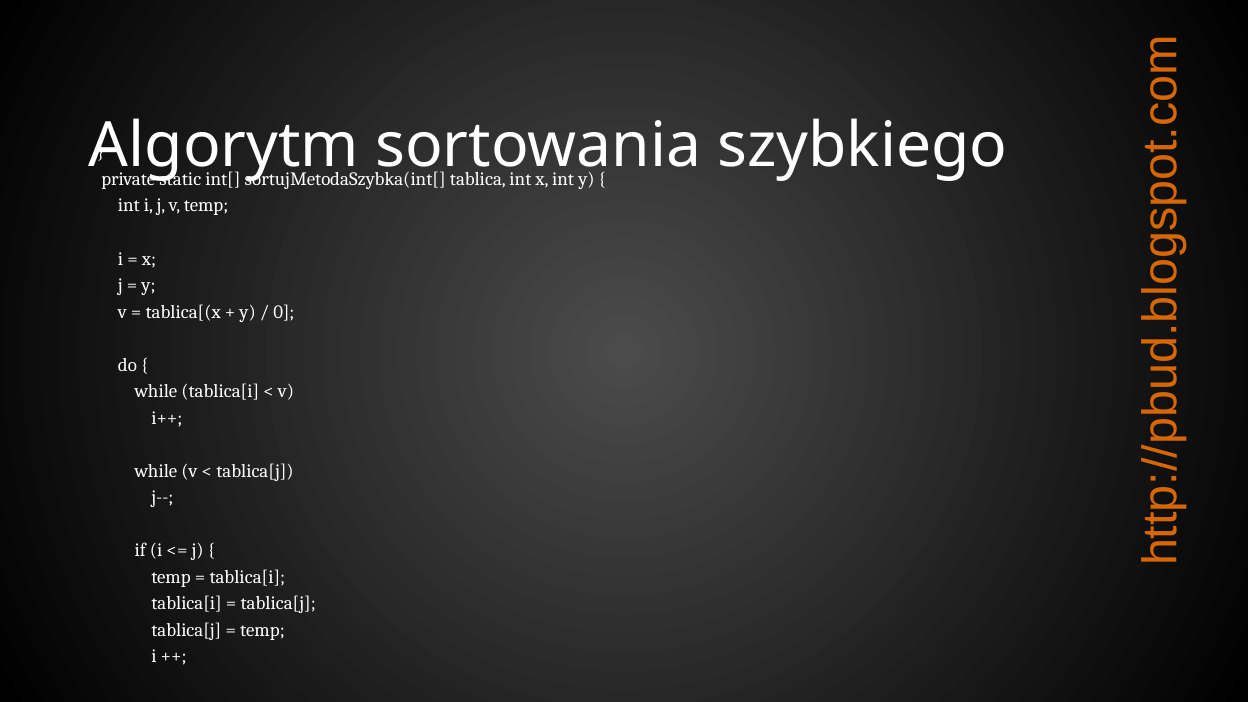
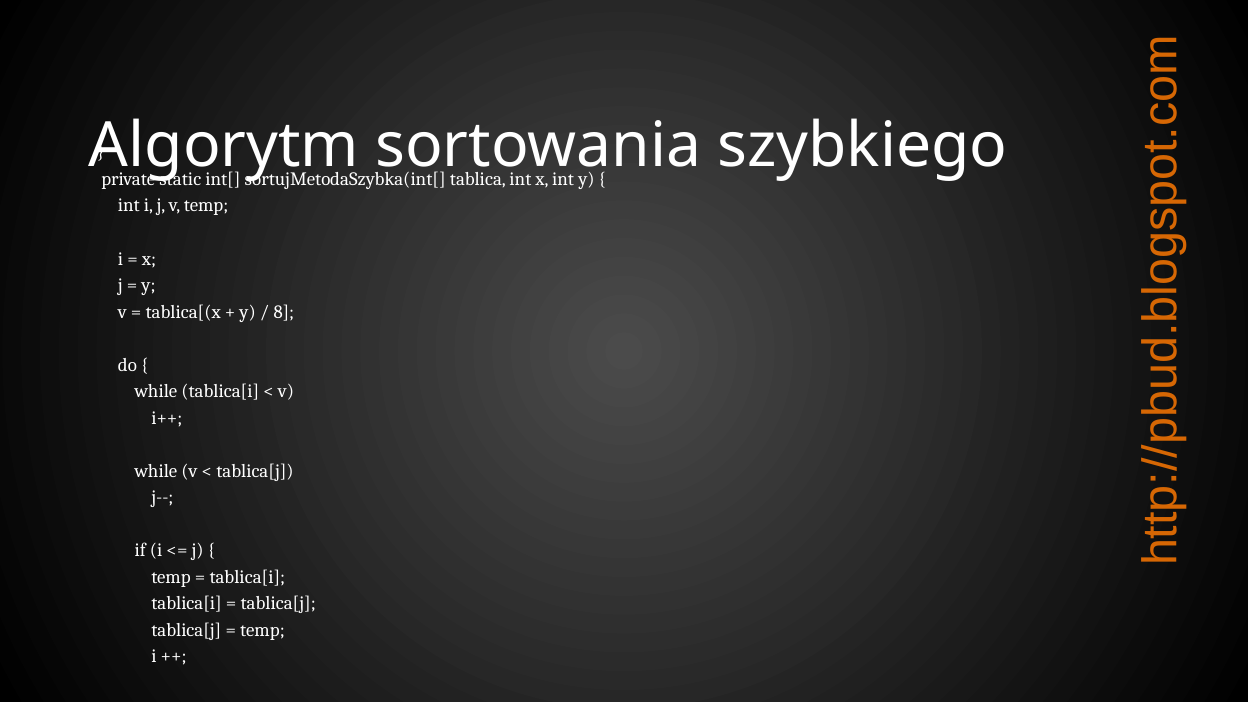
0: 0 -> 8 (284, 312)
